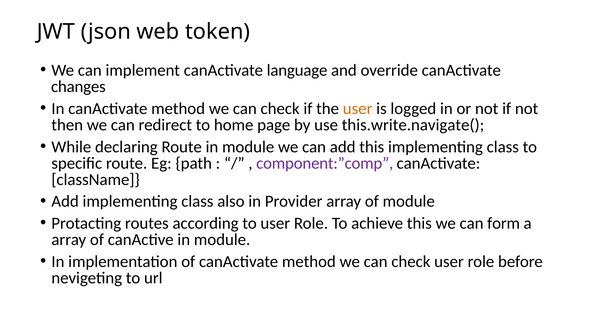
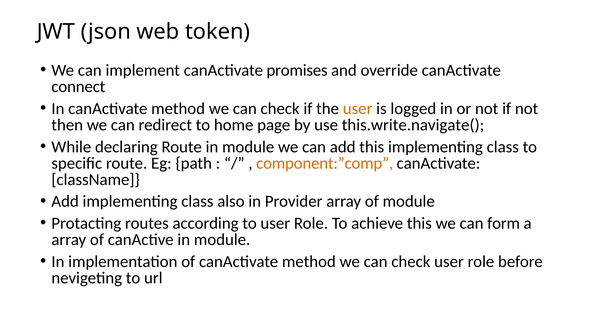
language: language -> promises (297, 70)
changes: changes -> connect (78, 87)
component:”comp colour: purple -> orange (325, 163)
